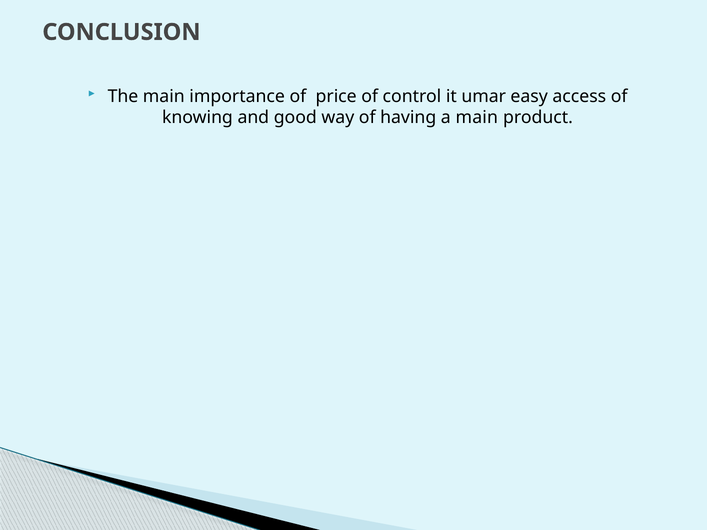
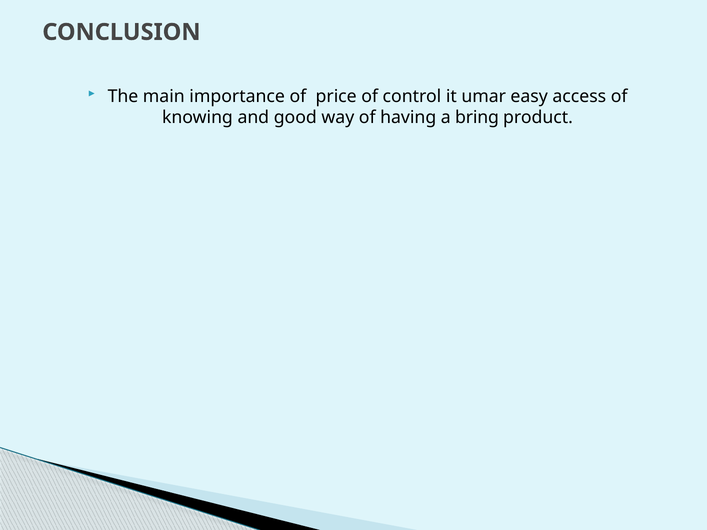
a main: main -> bring (477, 118)
